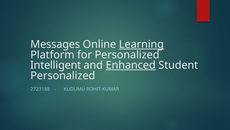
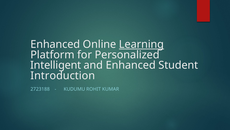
Messages: Messages -> Enhanced (55, 44)
Enhanced underline: present -> none (131, 65)
Personalized: Personalized -> Introduction (63, 75)
